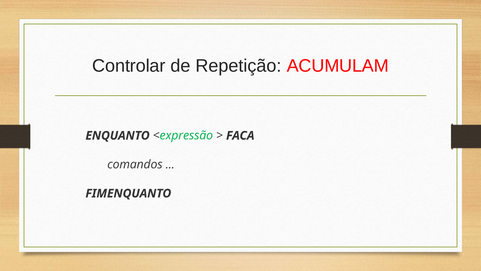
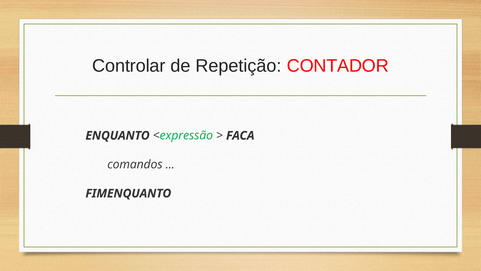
ACUMULAM: ACUMULAM -> CONTADOR (338, 66)
